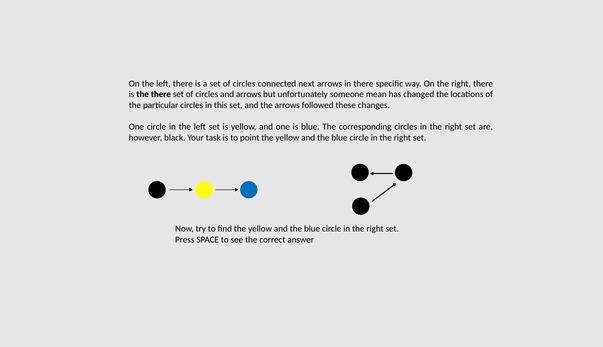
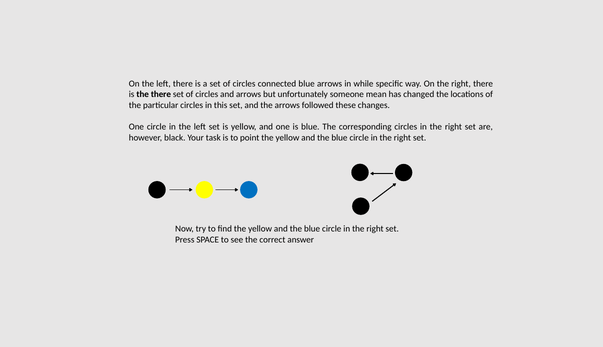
connected next: next -> blue (307, 84)
in there: there -> while (363, 84)
